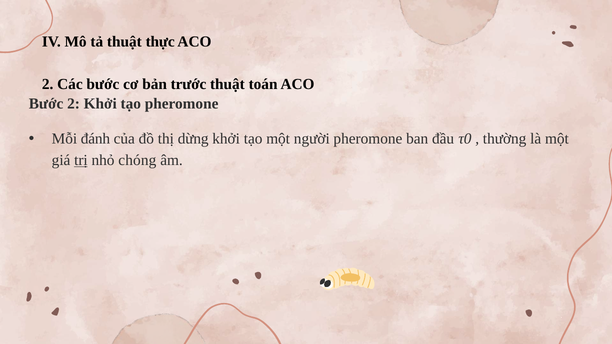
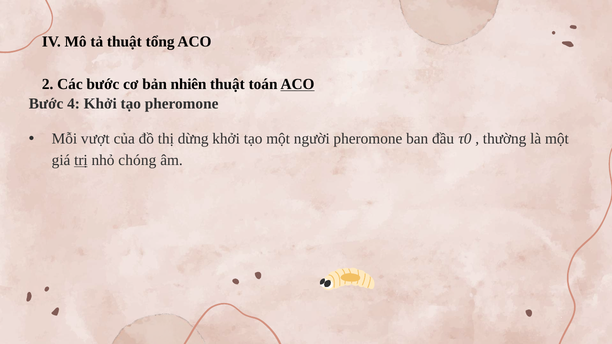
thực: thực -> tổng (160, 42)
trước: trước -> nhiên (189, 84)
ACO underline: none -> present (298, 84)
Bước 2: 2 -> 4 (74, 104)
đánh: đánh -> vượt (95, 139)
